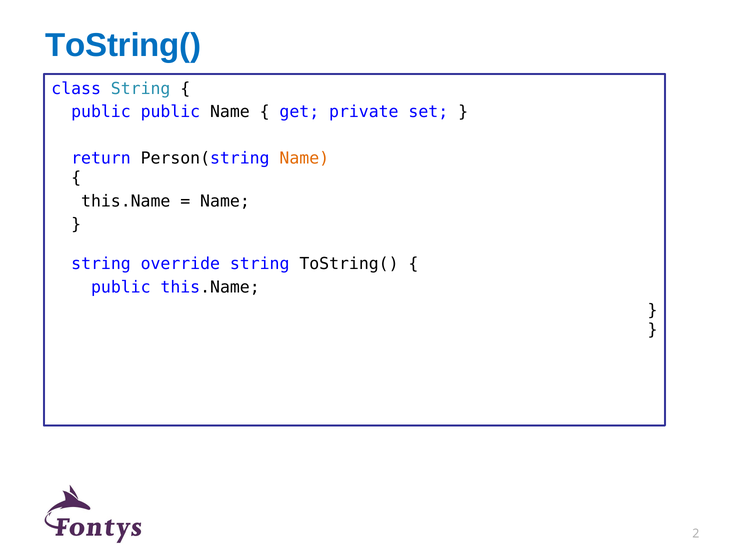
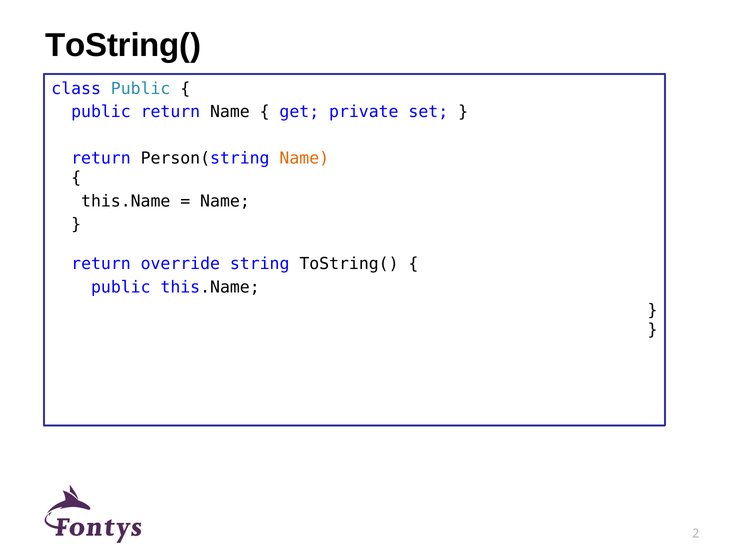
ToString( colour: blue -> black (123, 46)
class String: String -> Public (141, 89)
public public: public -> return (170, 112)
string: string -> return (101, 264)
